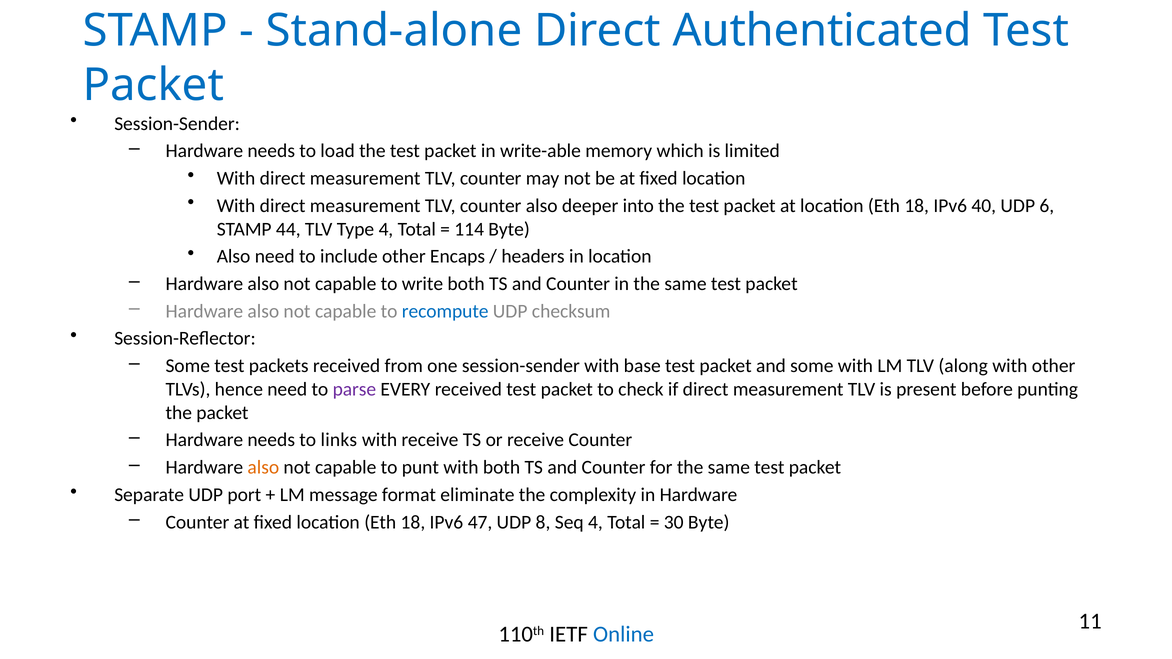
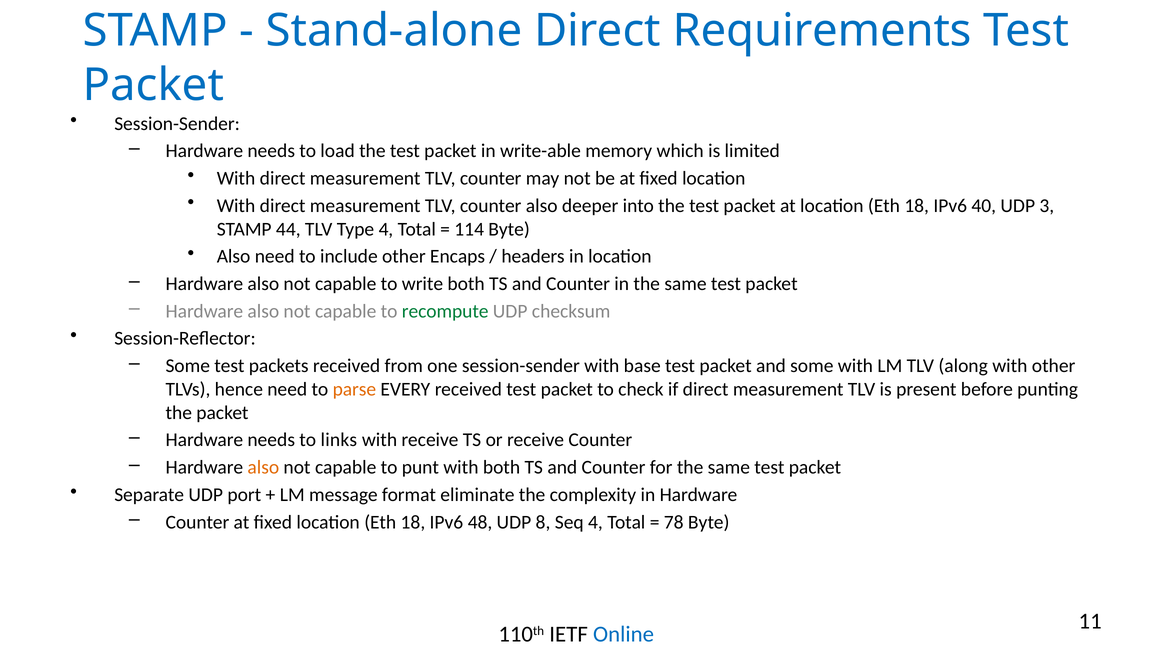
Authenticated: Authenticated -> Requirements (822, 31)
6: 6 -> 3 (1047, 206)
recompute colour: blue -> green (445, 311)
parse colour: purple -> orange (354, 389)
47: 47 -> 48 (480, 522)
30: 30 -> 78 (674, 522)
